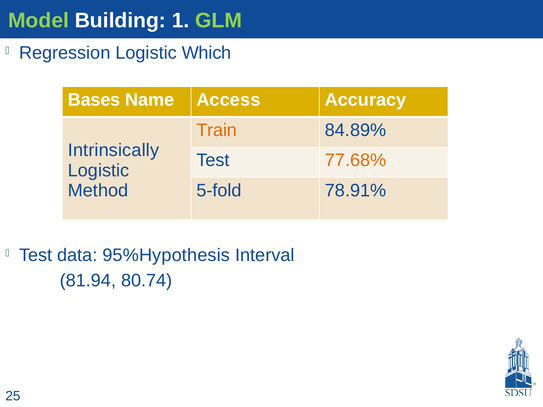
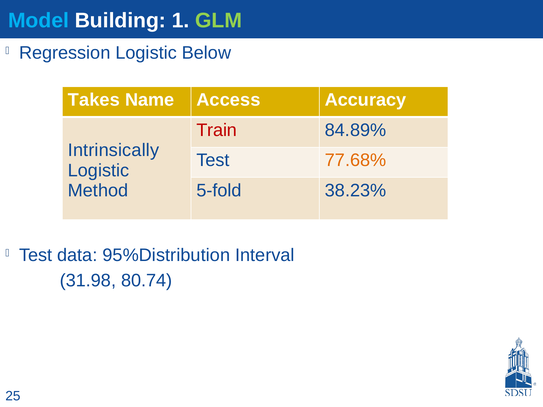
Model colour: light green -> light blue (38, 20)
Which: Which -> Below (206, 53)
Bases: Bases -> Takes (94, 100)
Train colour: orange -> red (217, 130)
78.91%: 78.91% -> 38.23% (356, 191)
95%Hypothesis: 95%Hypothesis -> 95%Distribution (166, 255)
81.94: 81.94 -> 31.98 (88, 281)
